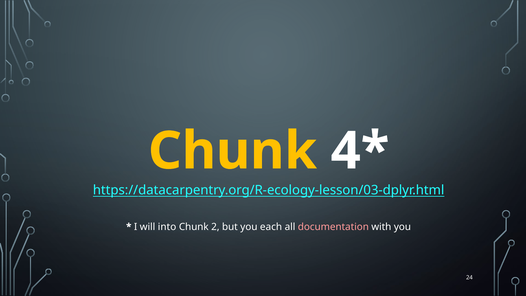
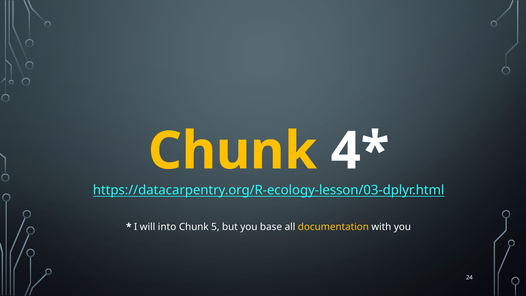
2: 2 -> 5 (215, 227)
each: each -> base (271, 227)
documentation colour: pink -> yellow (333, 227)
